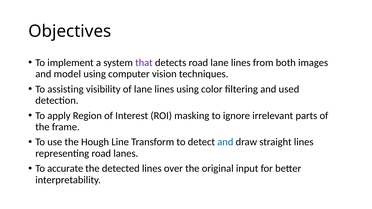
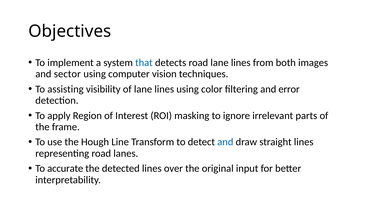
that colour: purple -> blue (144, 63)
model: model -> sector (67, 74)
used: used -> error (289, 89)
